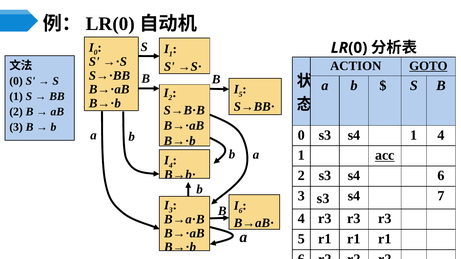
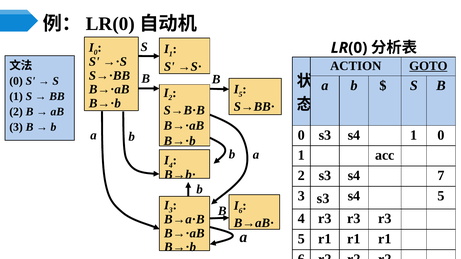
1 4: 4 -> 0 (441, 135)
acc underline: present -> none (385, 156)
s4 6: 6 -> 7 (441, 176)
s4 7: 7 -> 5 (441, 196)
